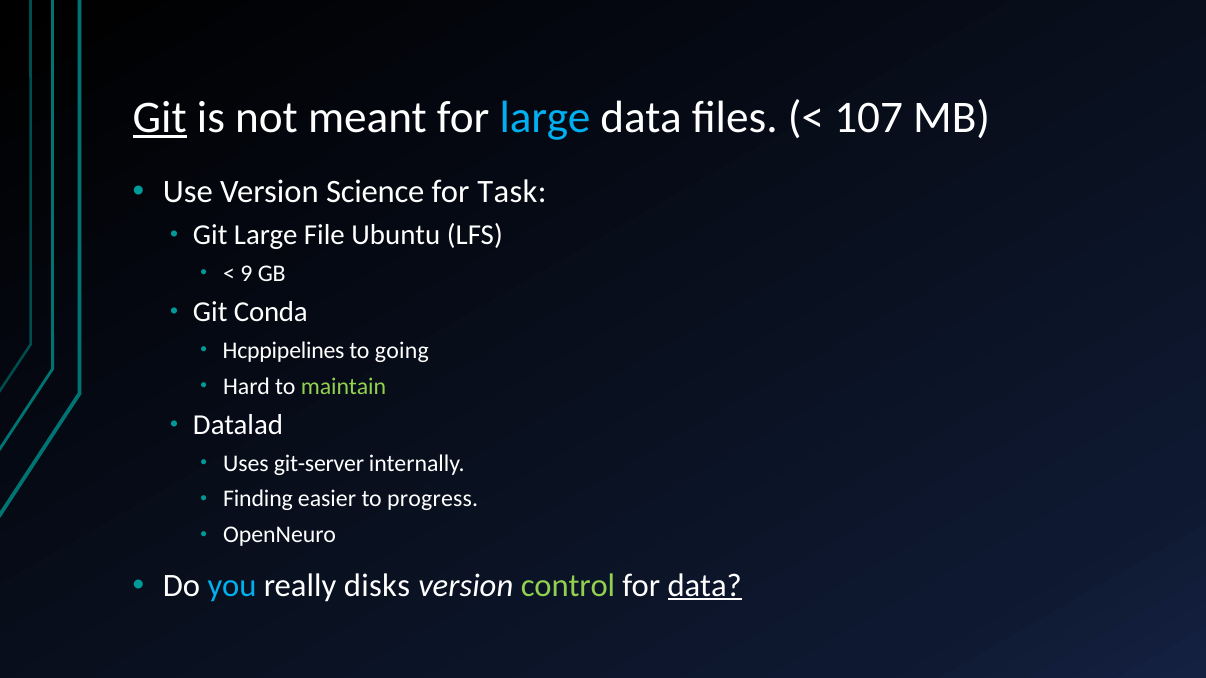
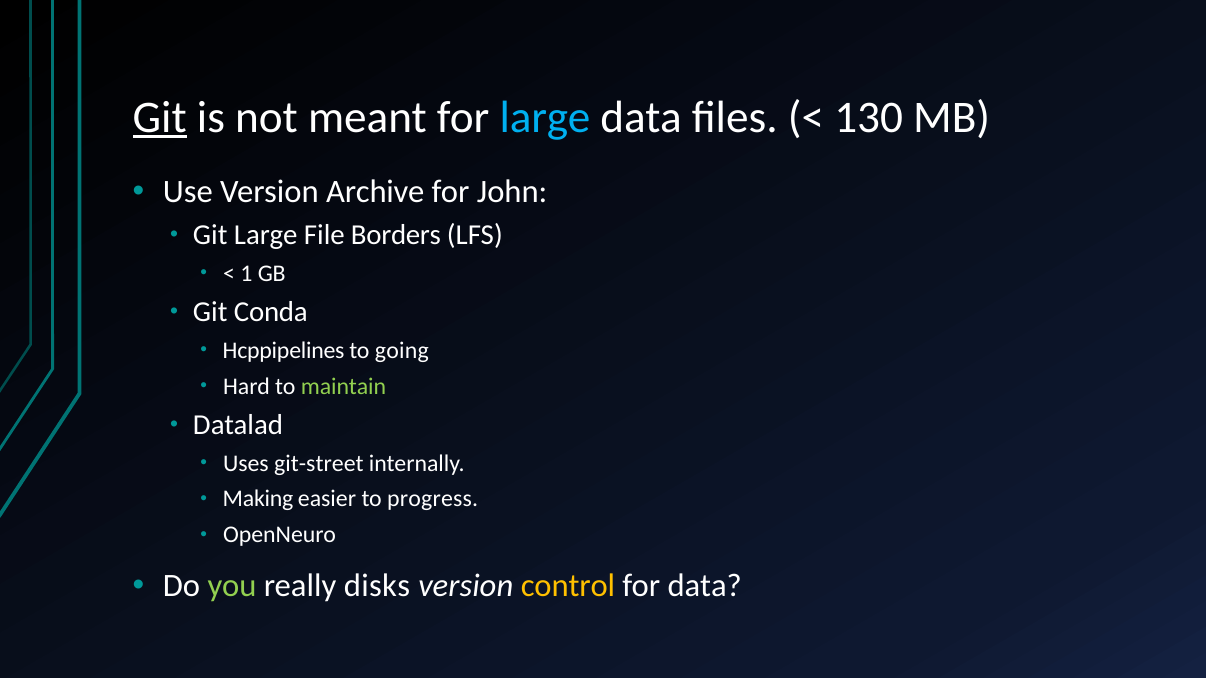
107: 107 -> 130 (869, 118)
Science: Science -> Archive (375, 192)
Task: Task -> John (512, 192)
Ubuntu: Ubuntu -> Borders (396, 235)
9: 9 -> 1 (246, 274)
git-server: git-server -> git-street (319, 464)
Finding: Finding -> Making (258, 500)
you colour: light blue -> light green (232, 586)
control colour: light green -> yellow (568, 586)
data underline: present -> none (705, 586)
